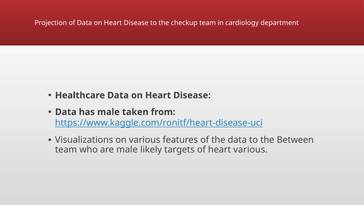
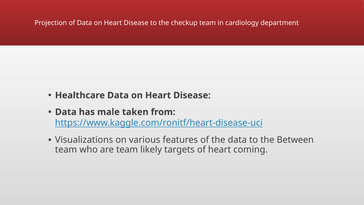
are male: male -> team (127, 150)
heart various: various -> coming (251, 150)
